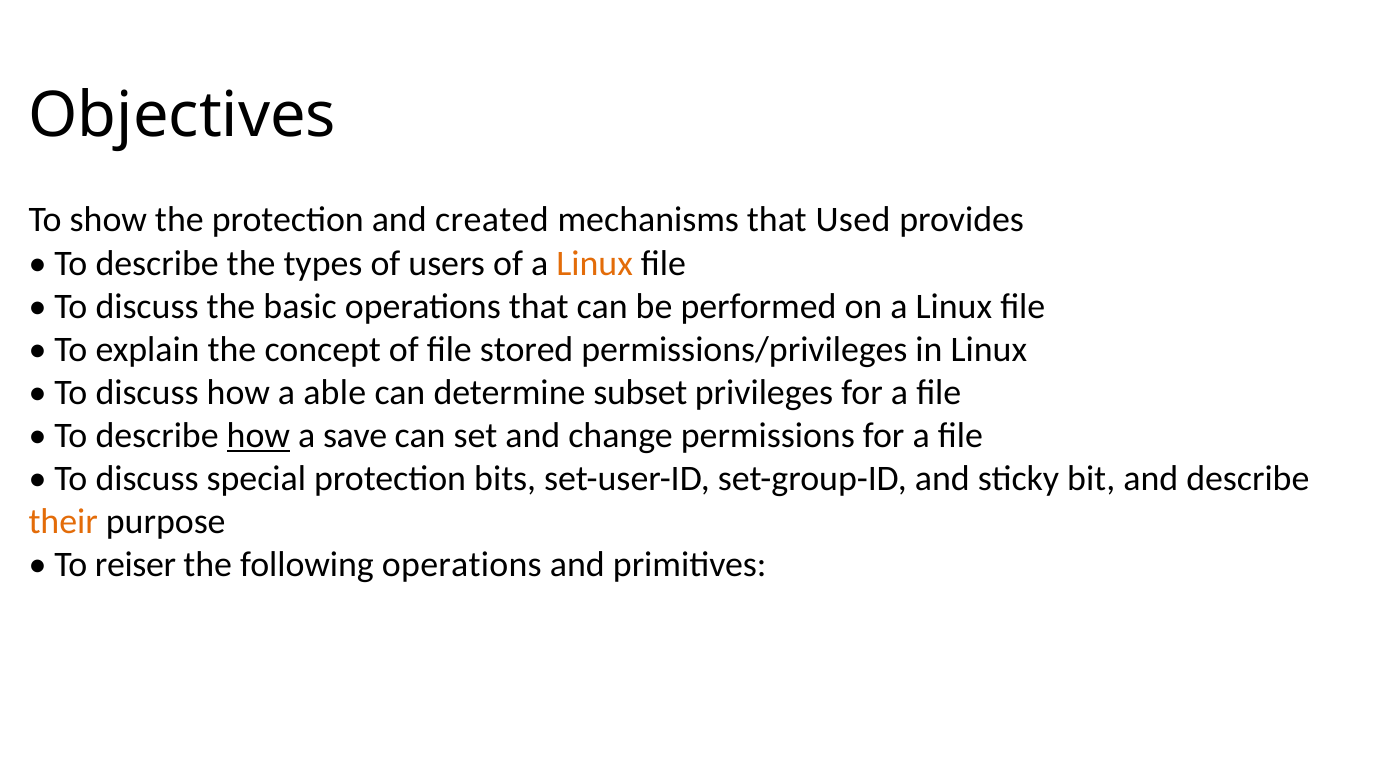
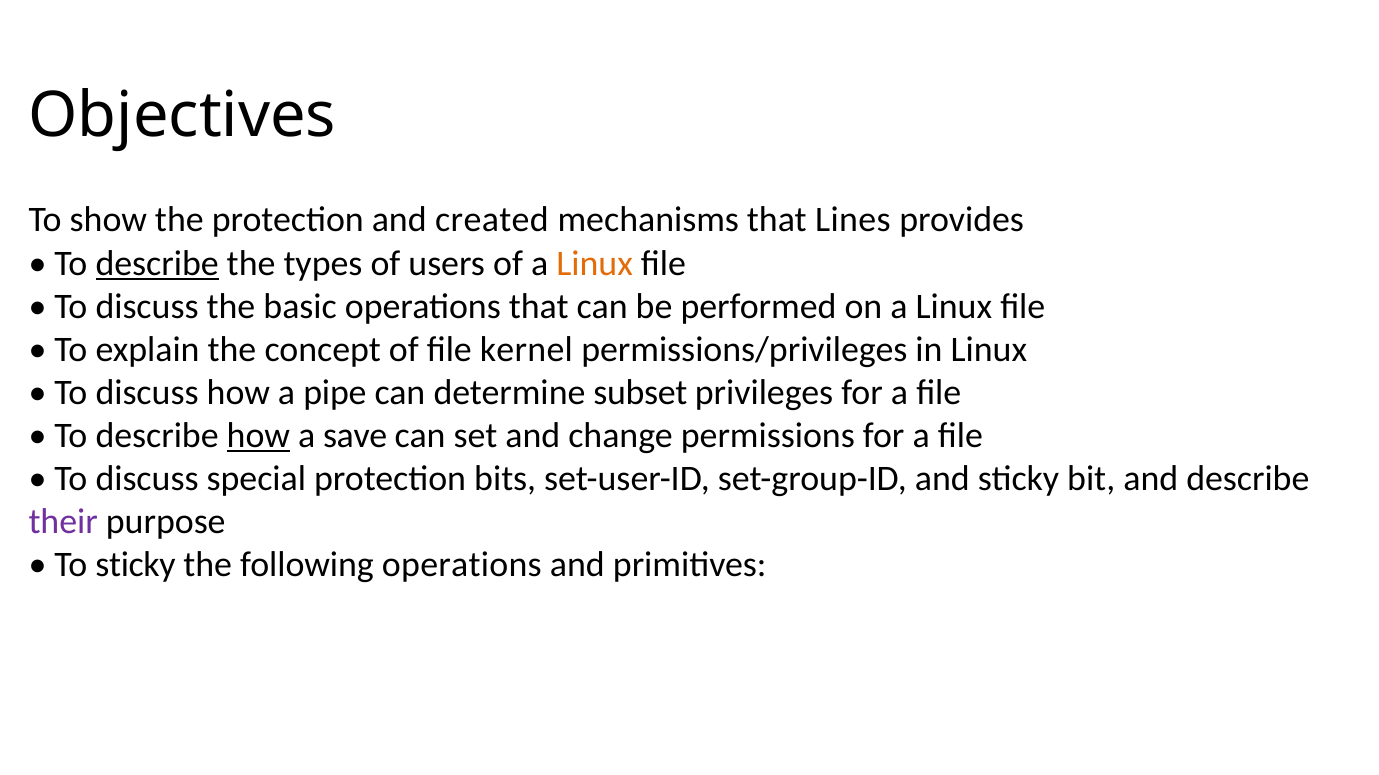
Used: Used -> Lines (853, 220)
describe underline: none -> present (157, 263)
stored: stored -> kernel (526, 350)
able: able -> pipe (335, 393)
their colour: orange -> purple (63, 522)
To reiser: reiser -> sticky (136, 565)
